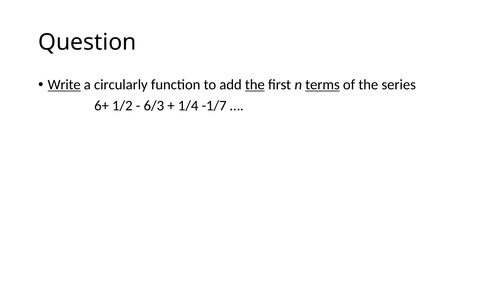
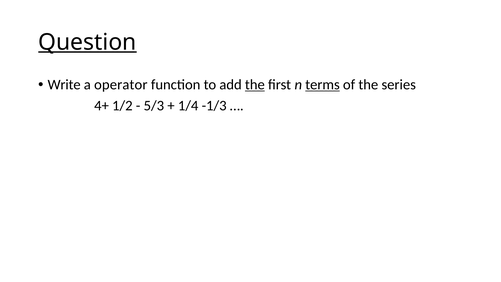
Question underline: none -> present (87, 42)
Write underline: present -> none (64, 85)
circularly: circularly -> operator (121, 85)
6+: 6+ -> 4+ (102, 106)
6/3: 6/3 -> 5/3 (154, 106)
-1/7: -1/7 -> -1/3 (214, 106)
